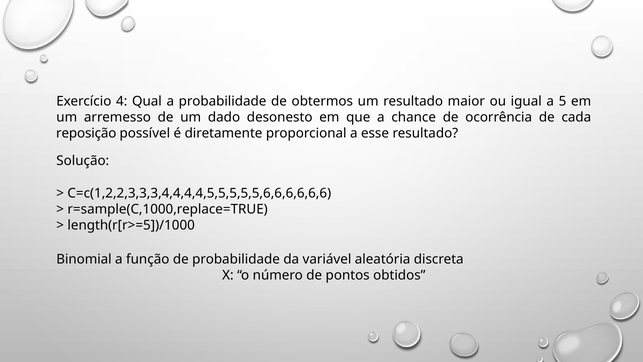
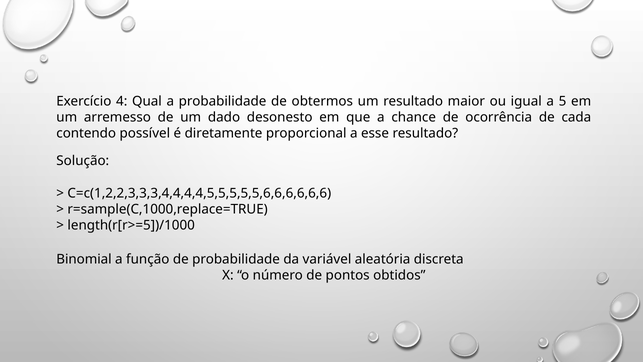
reposição: reposição -> contendo (86, 133)
